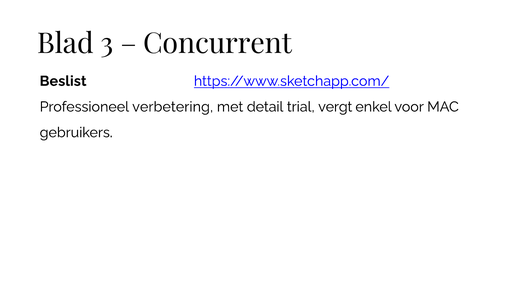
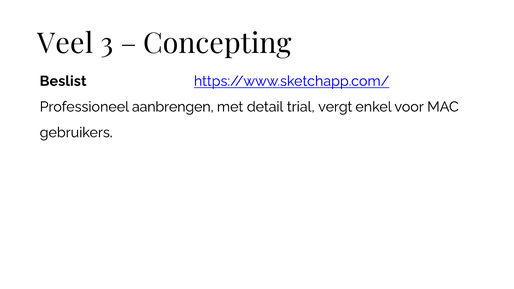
Blad: Blad -> Veel (65, 44)
Concurrent: Concurrent -> Concepting (217, 44)
verbetering: verbetering -> aanbrengen (173, 107)
